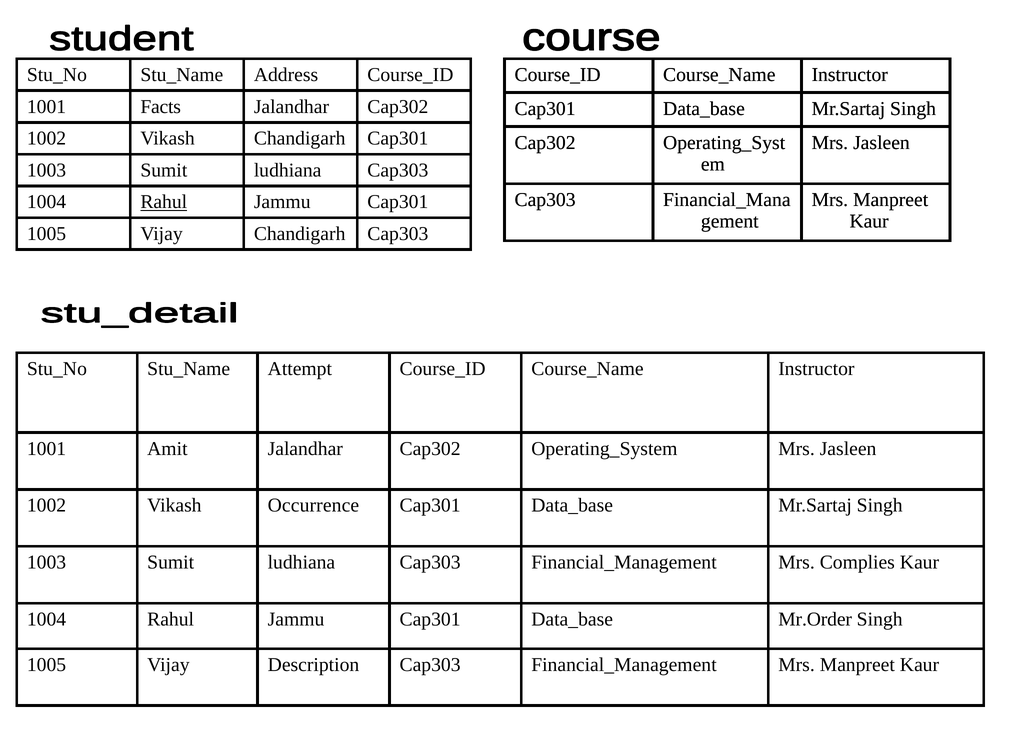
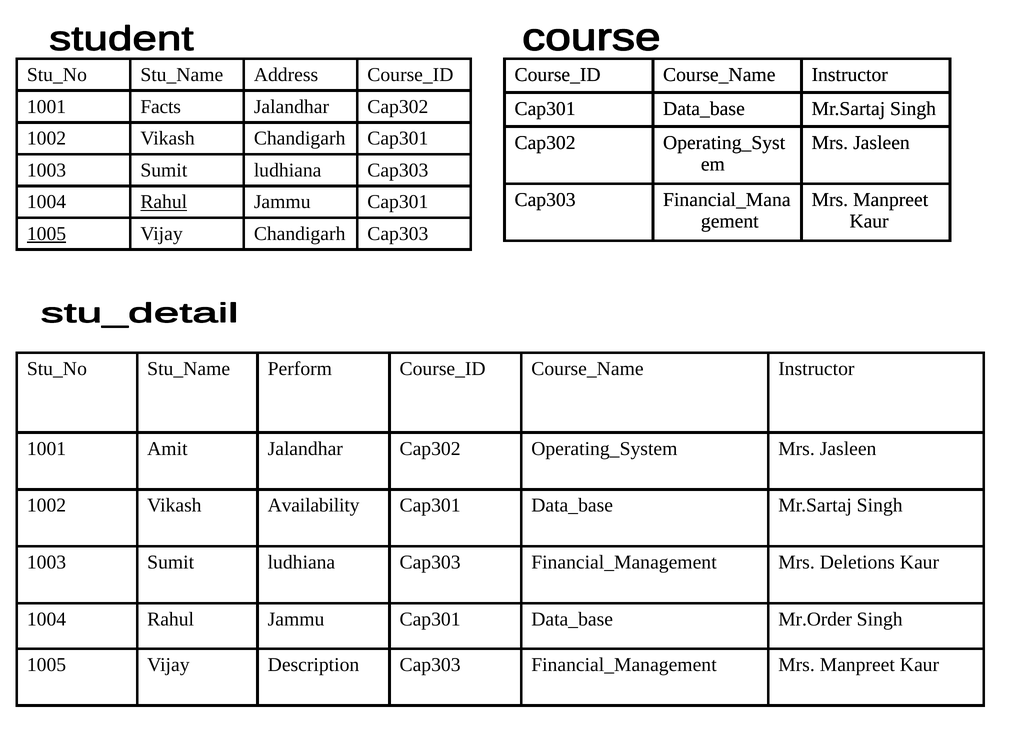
1005 underline: none -> present (47, 234)
Attempt: Attempt -> Perform (300, 369)
Occurrence: Occurrence -> Availability (314, 506)
Complies: Complies -> Deletions (857, 563)
